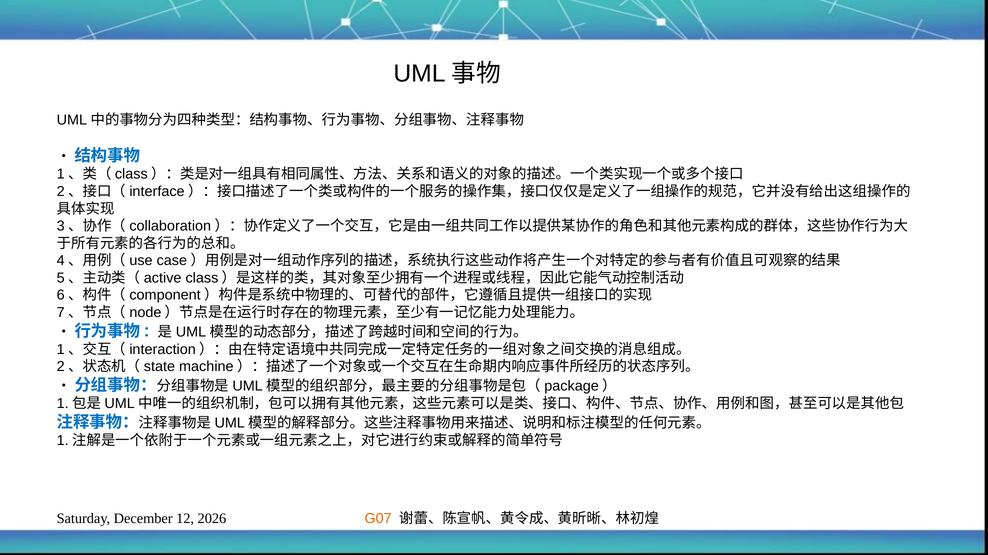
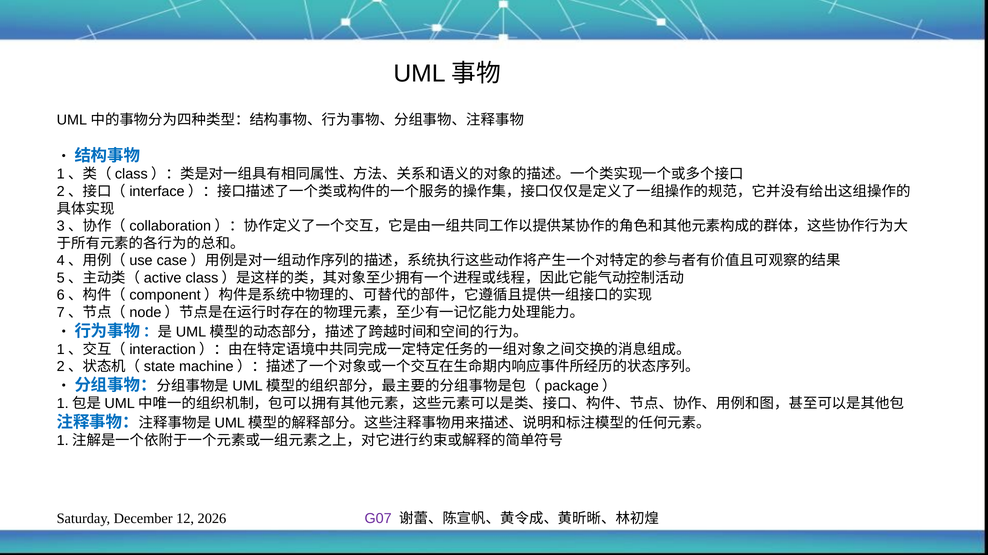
G07 colour: orange -> purple (378, 519)
